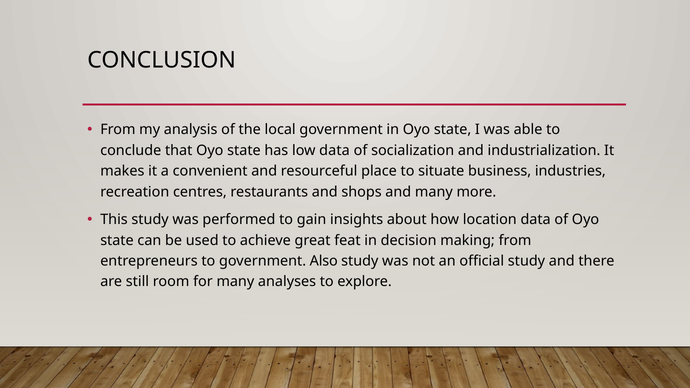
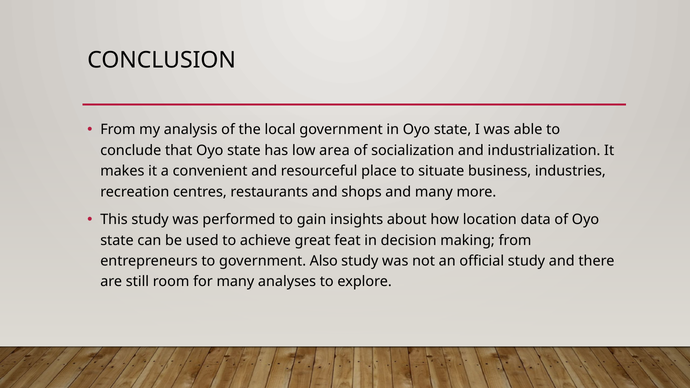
low data: data -> area (335, 150)
